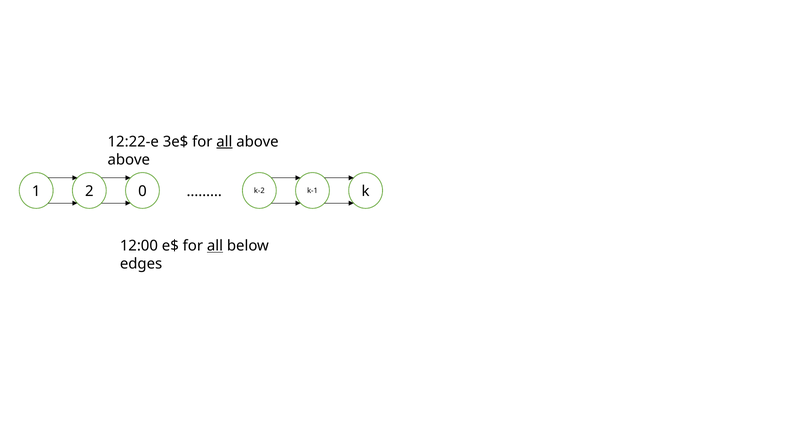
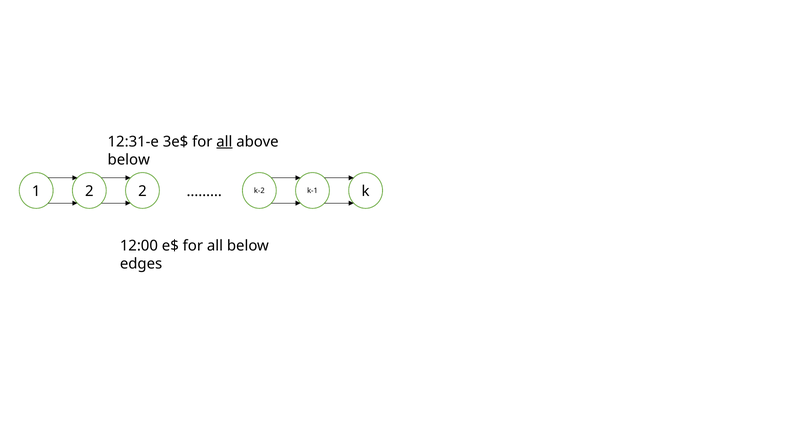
12:22-e: 12:22-e -> 12:31-e (133, 142)
above: above -> below (129, 160)
2 0: 0 -> 2 (142, 192)
all underline: present -> none (215, 246)
